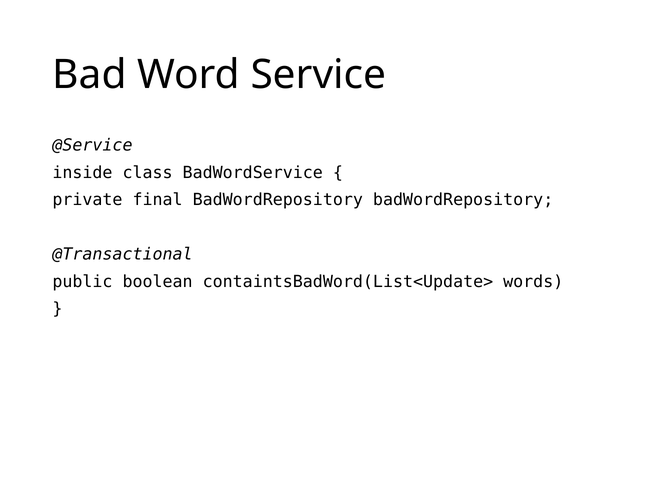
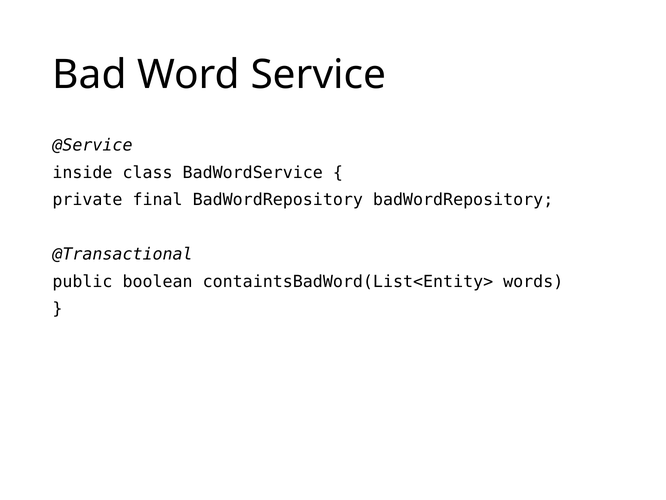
containtsBadWord(List<Update>: containtsBadWord(List<Update> -> containtsBadWord(List<Entity> (348, 281)
